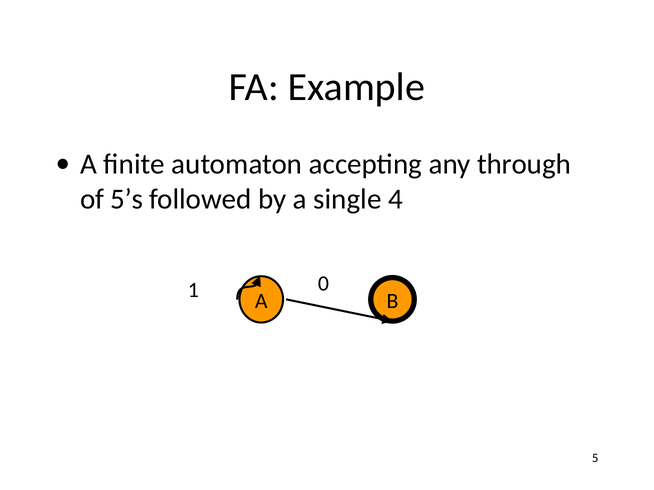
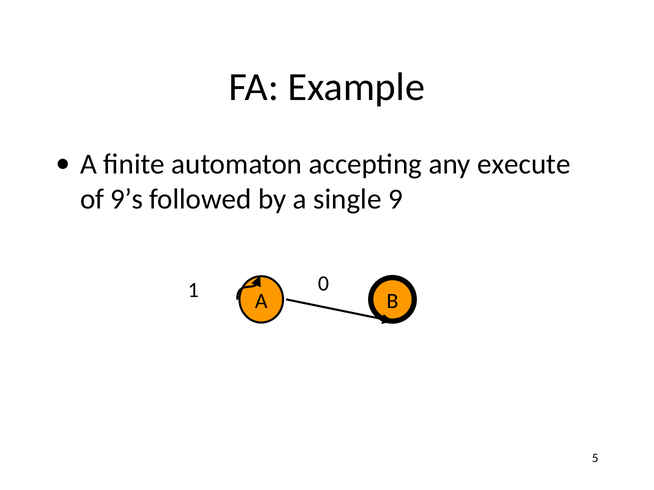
through: through -> execute (524, 164)
5’s: 5’s -> 9’s (127, 199)
4: 4 -> 9 (395, 199)
